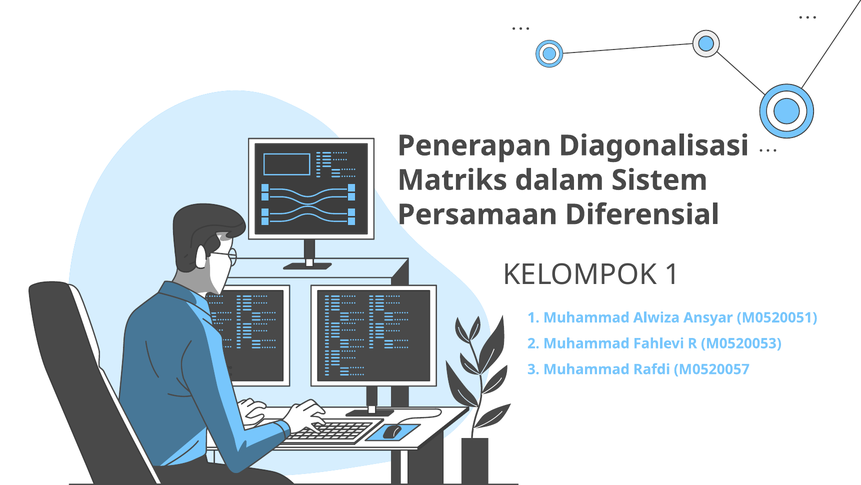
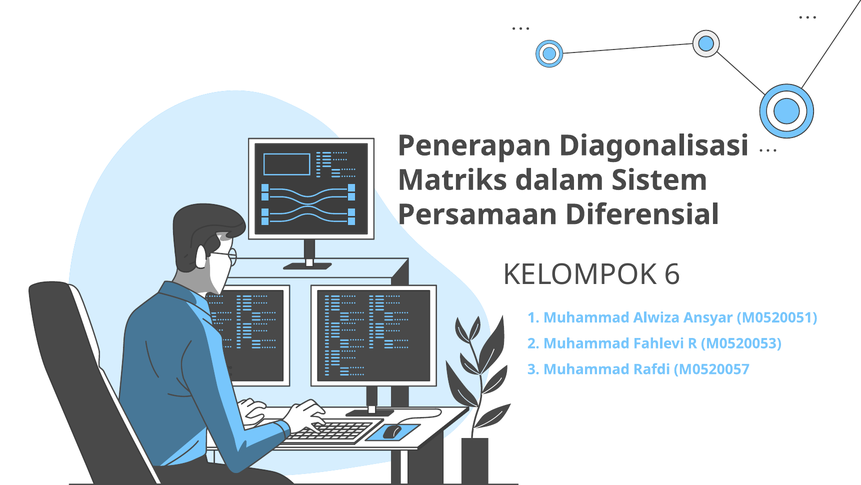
KELOMPOK 1: 1 -> 6 (673, 274)
